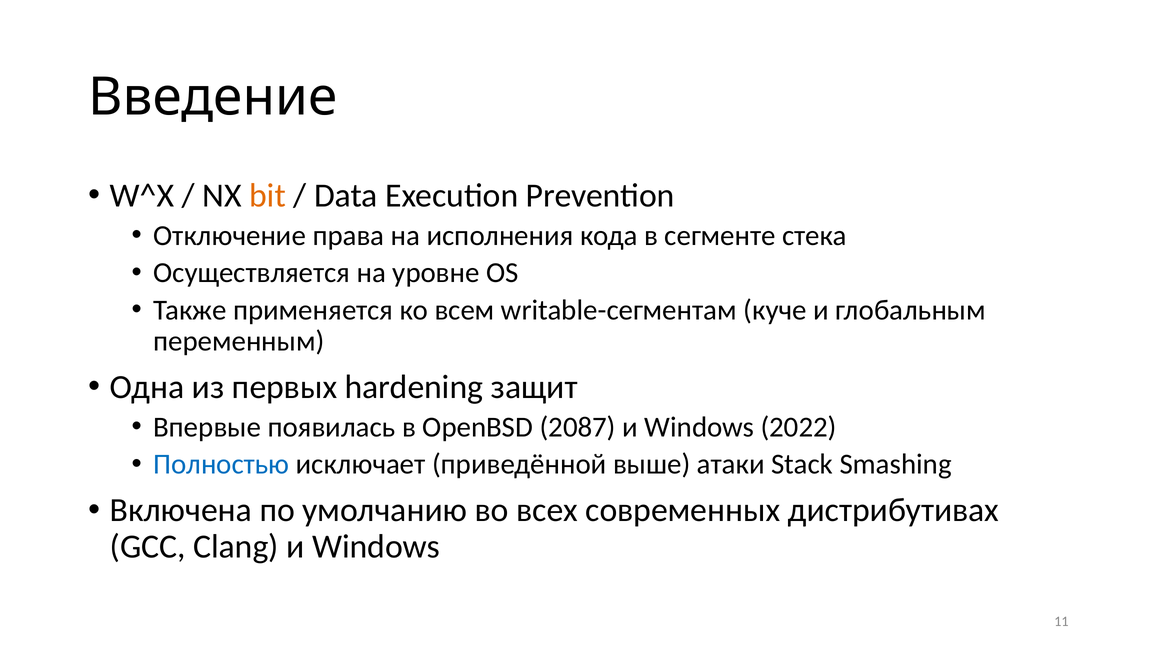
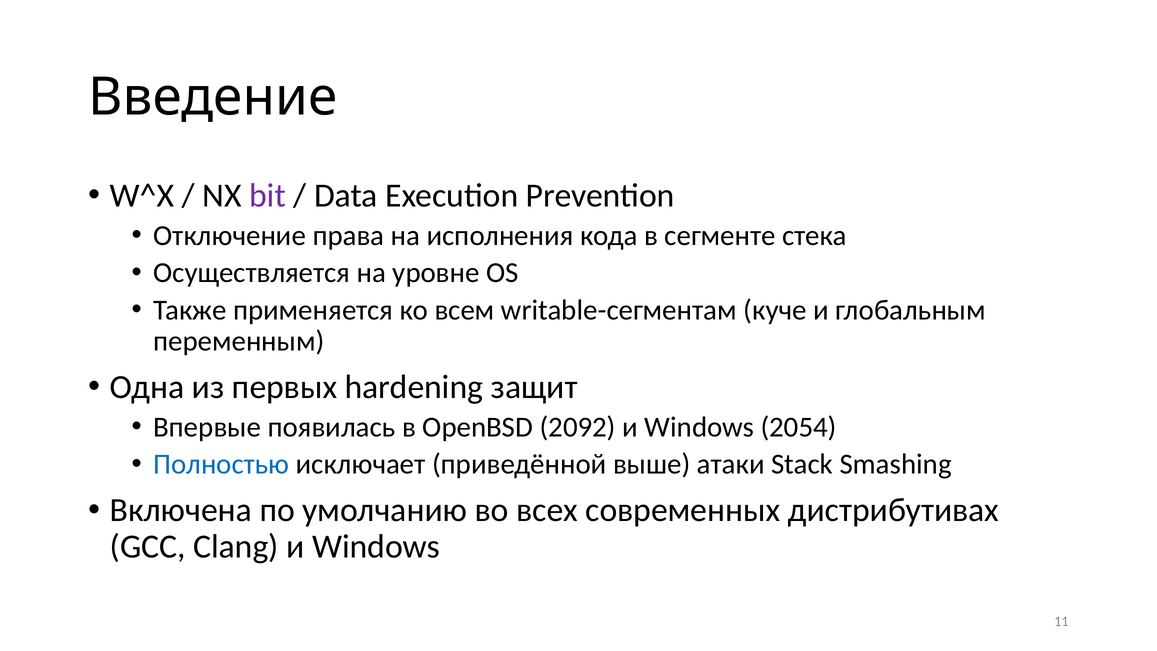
bit colour: orange -> purple (267, 196)
2087: 2087 -> 2092 (578, 427)
2022: 2022 -> 2054 (799, 427)
